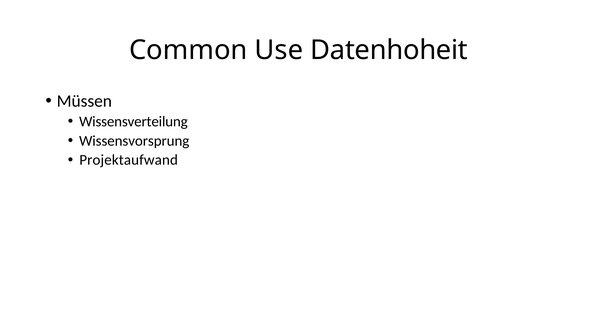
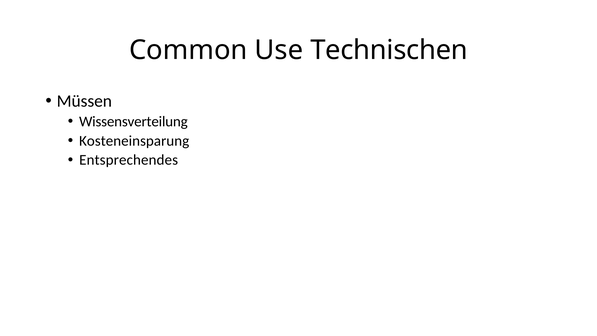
Datenhoheit: Datenhoheit -> Technischen (389, 50)
Wissensvorsprung: Wissensvorsprung -> Kosteneinsparung (134, 141)
Projektaufwand: Projektaufwand -> Entsprechendes (129, 160)
